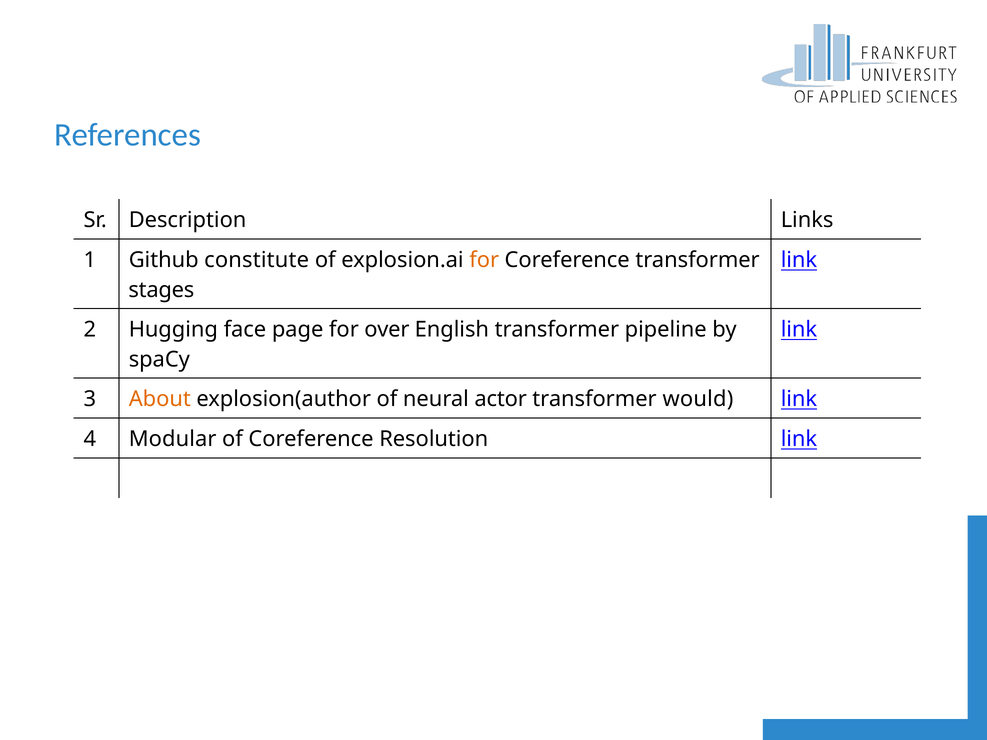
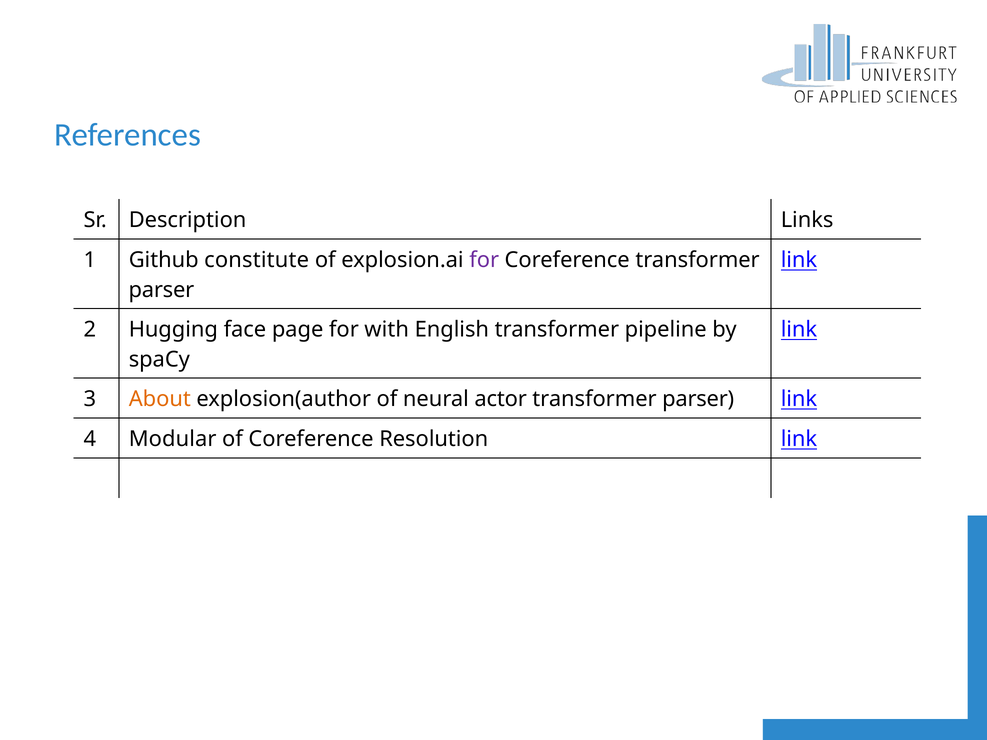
for colour: orange -> purple (484, 260)
stages: stages -> parser (161, 290)
over: over -> with (387, 330)
would: would -> parser (698, 399)
